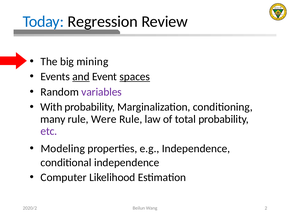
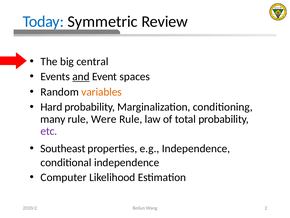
Regression: Regression -> Symmetric (103, 22)
mining: mining -> central (92, 61)
spaces underline: present -> none (135, 76)
variables colour: purple -> orange (102, 92)
With: With -> Hard (51, 107)
Modeling: Modeling -> Southeast (63, 148)
